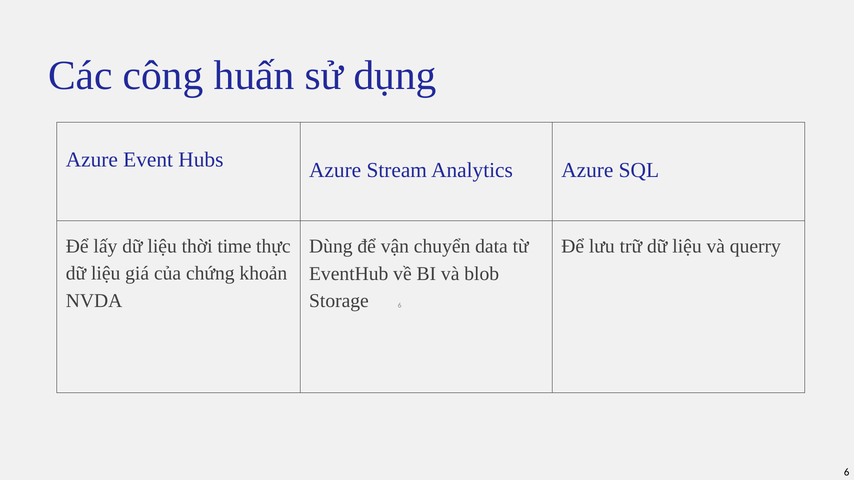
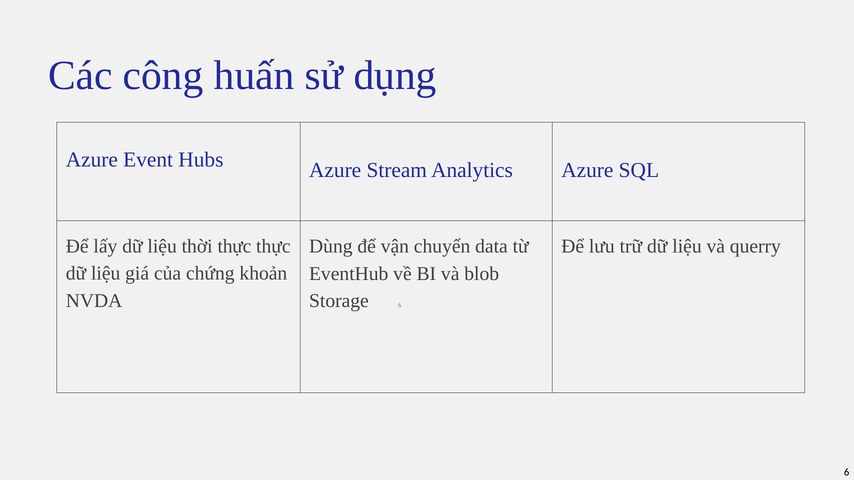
thời time: time -> thực (234, 246)
